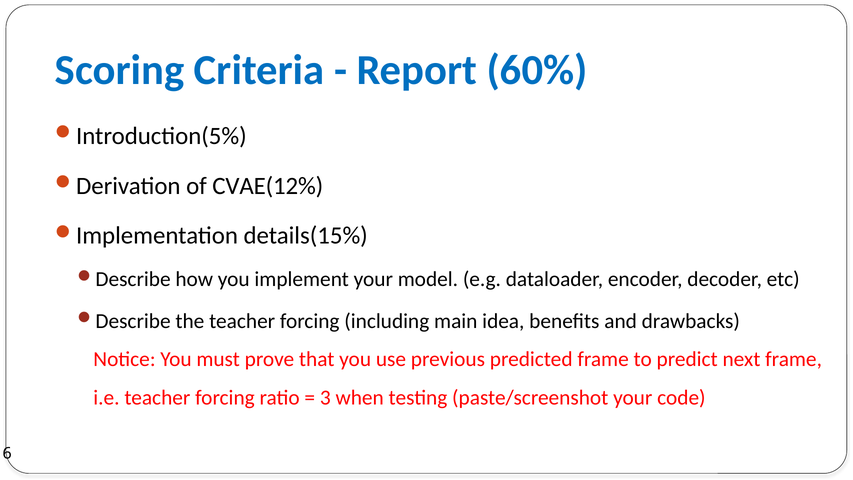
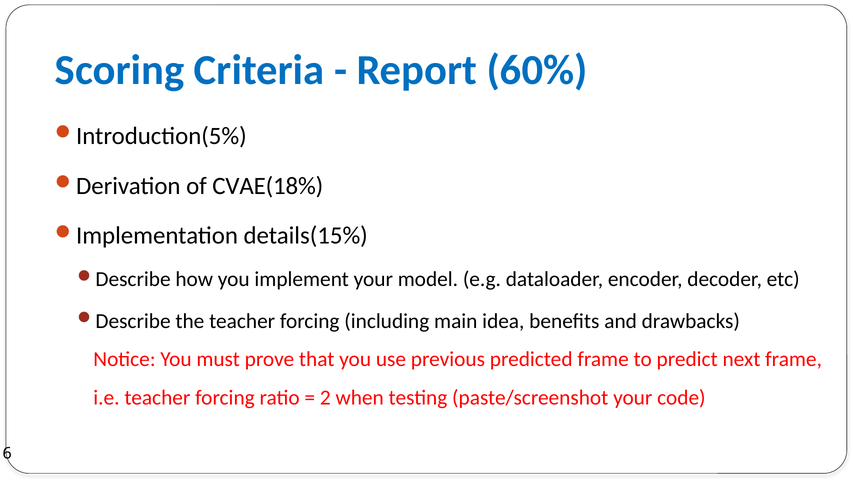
CVAE(12%: CVAE(12% -> CVAE(18% (268, 186)
3: 3 -> 2 (325, 398)
